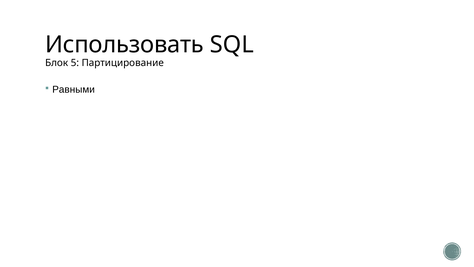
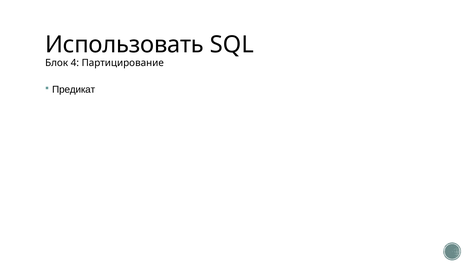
5: 5 -> 4 (75, 63)
Равными: Равными -> Предикат (74, 90)
